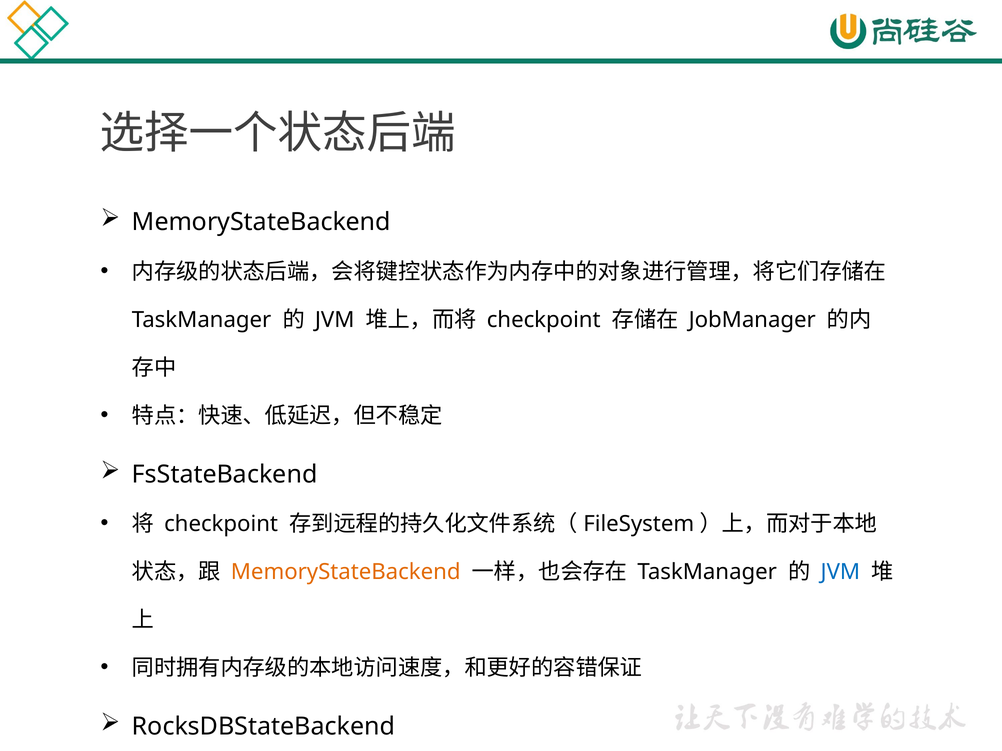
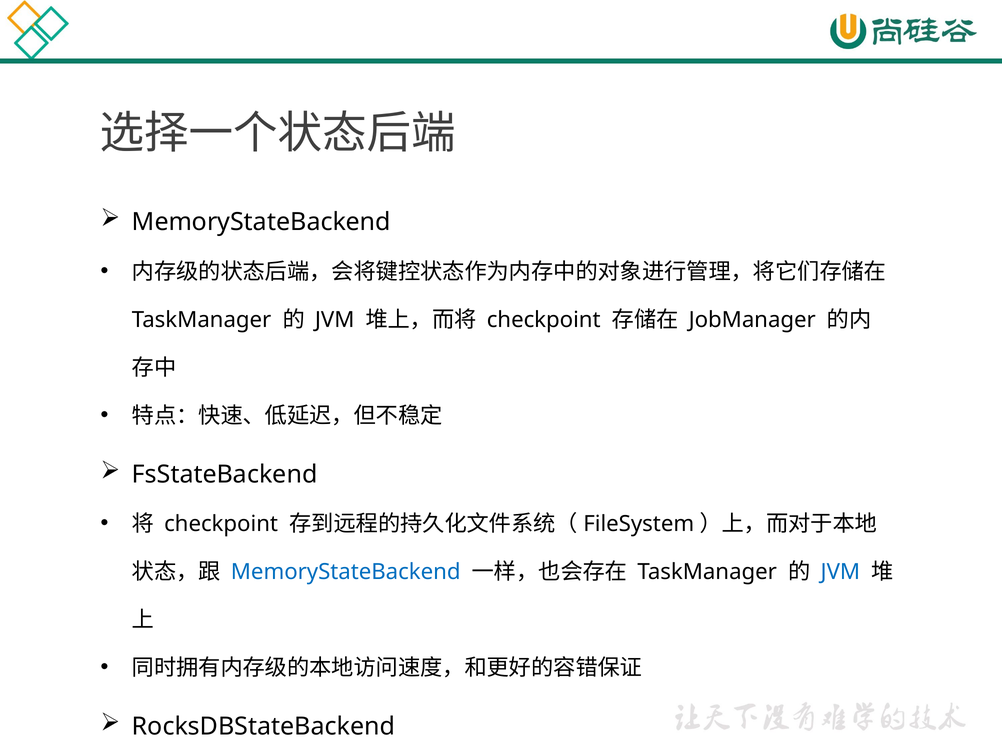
MemoryStateBackend colour: orange -> blue (346, 572)
